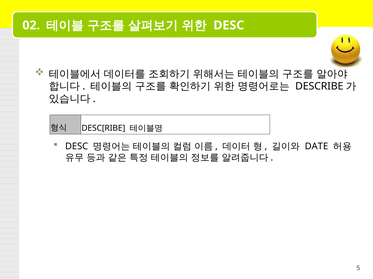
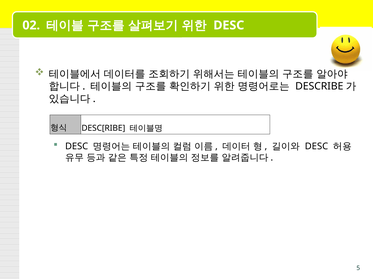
DATE: DATE -> DESC (316, 147)
